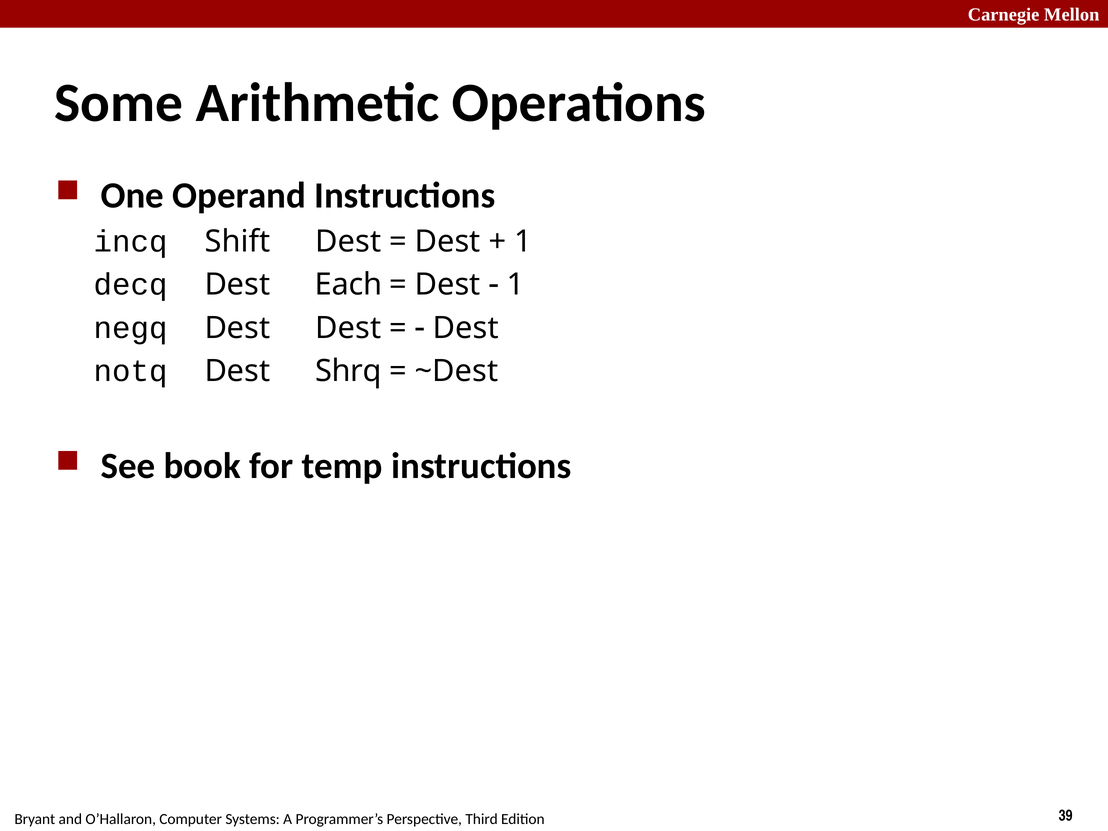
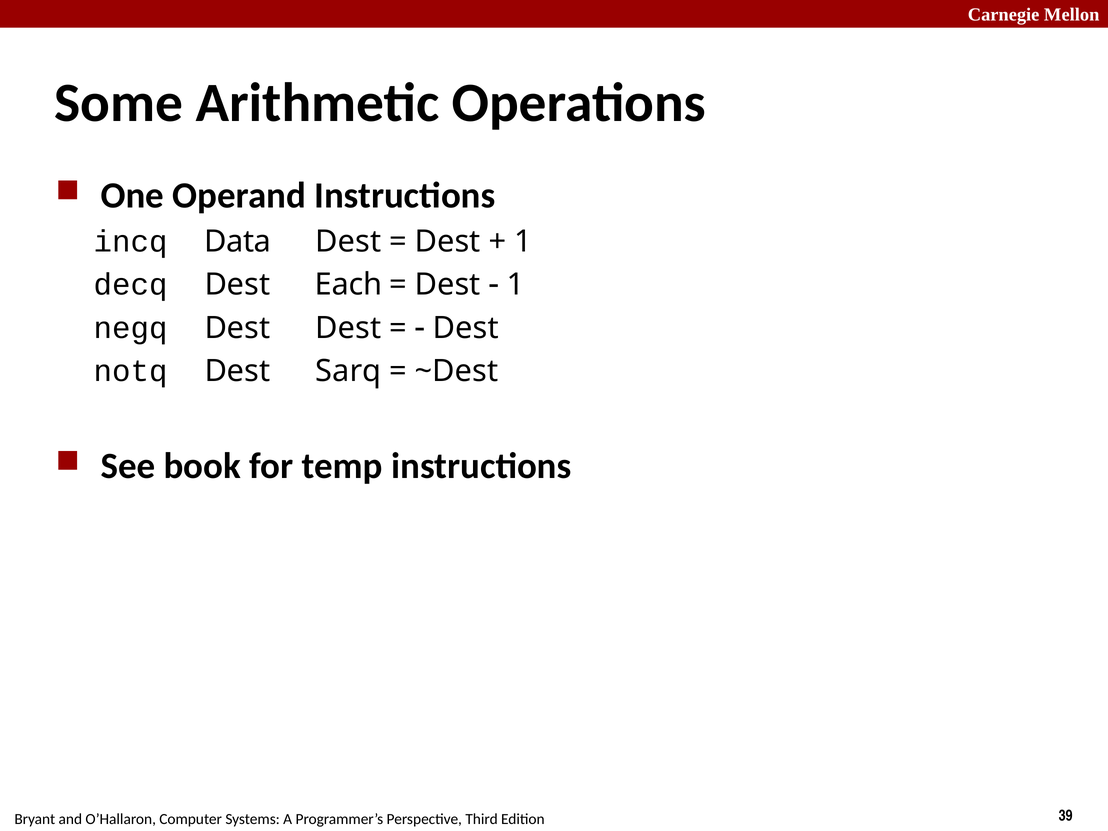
Shift: Shift -> Data (238, 242)
Shrq: Shrq -> Sarq (348, 371)
